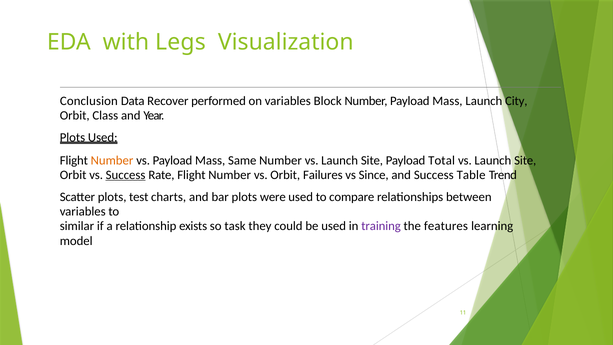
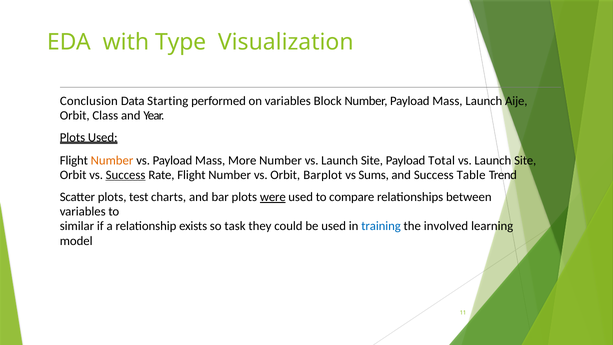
Legs: Legs -> Type (181, 42)
Recover: Recover -> Starting (168, 101)
City: City -> Aije (516, 101)
Same: Same -> More (242, 161)
Failures: Failures -> Barplot (323, 175)
Since: Since -> Sums (374, 175)
were underline: none -> present (273, 197)
training colour: purple -> blue (381, 226)
features: features -> involved (446, 226)
